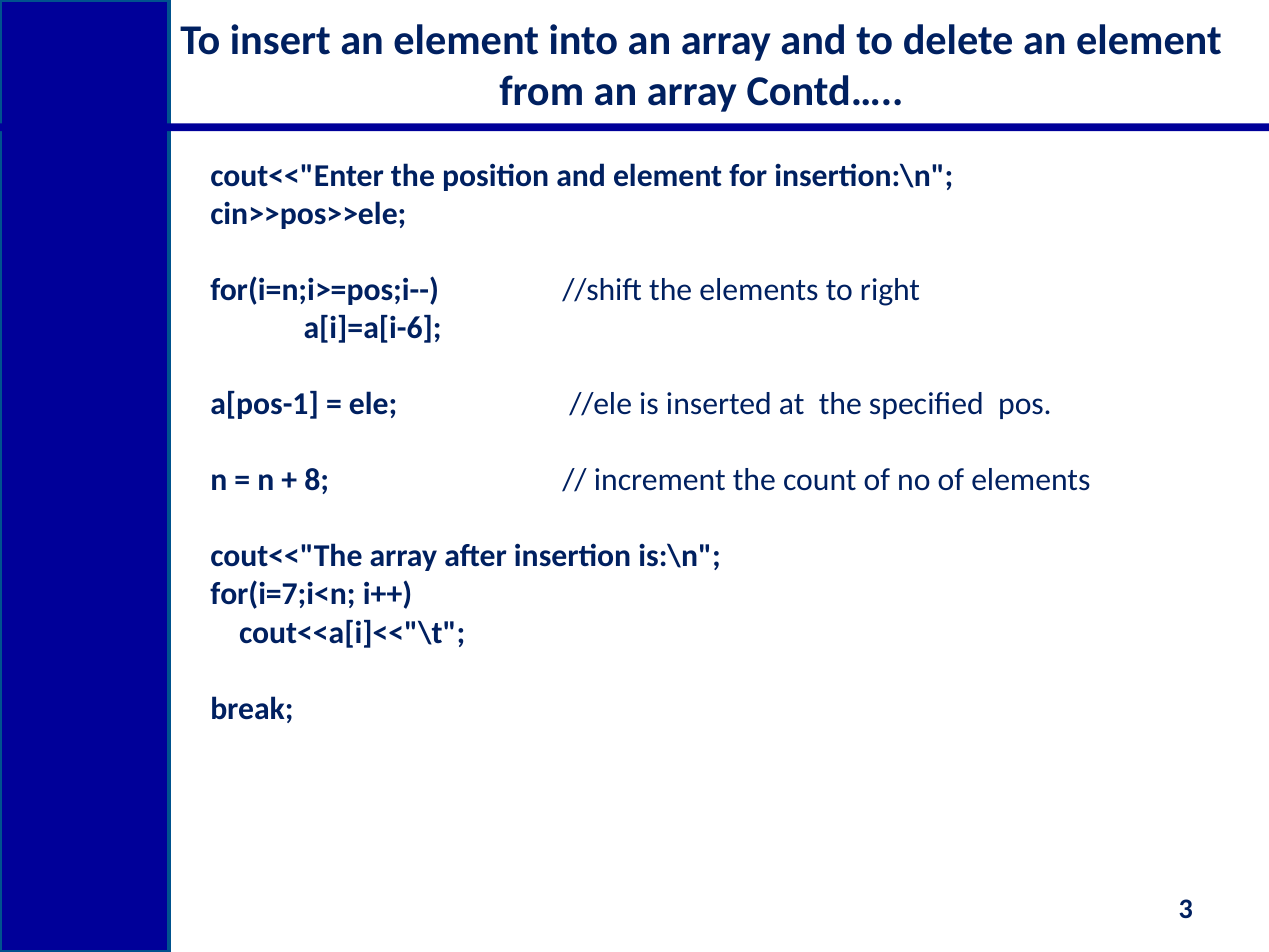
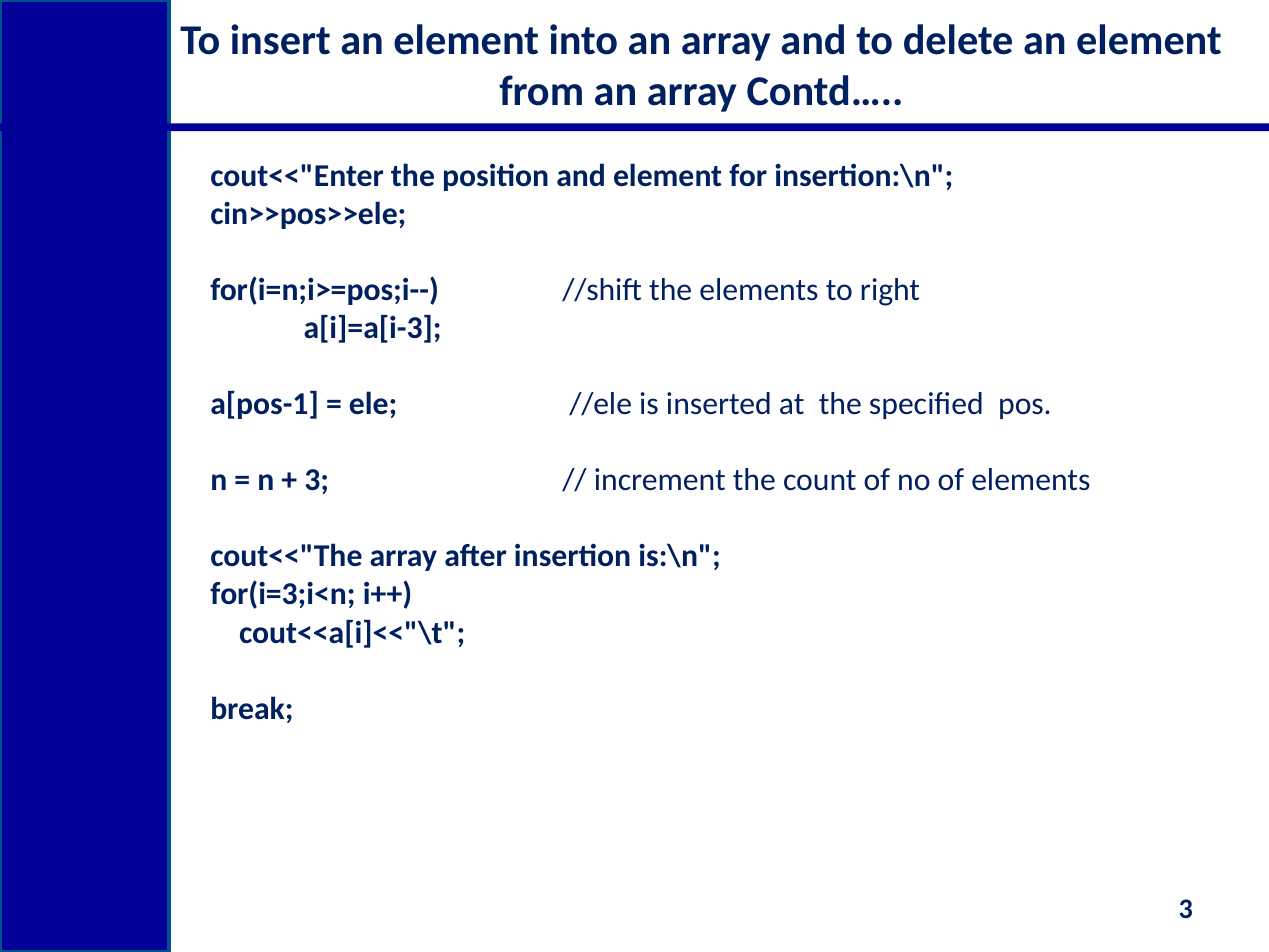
a[i]=a[i-6: a[i]=a[i-6 -> a[i]=a[i-3 (373, 328)
8: 8 -> 3 (317, 480)
for(i=7;i<n: for(i=7;i<n -> for(i=3;i<n (283, 594)
